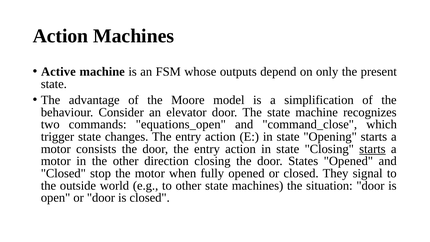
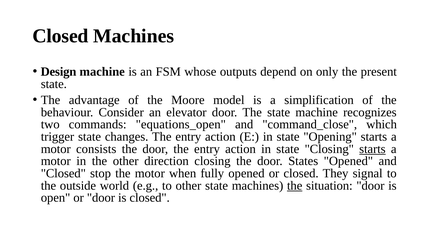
Action: Action -> Closed (61, 36)
Active: Active -> Design (59, 72)
the underline: none -> present (295, 185)
